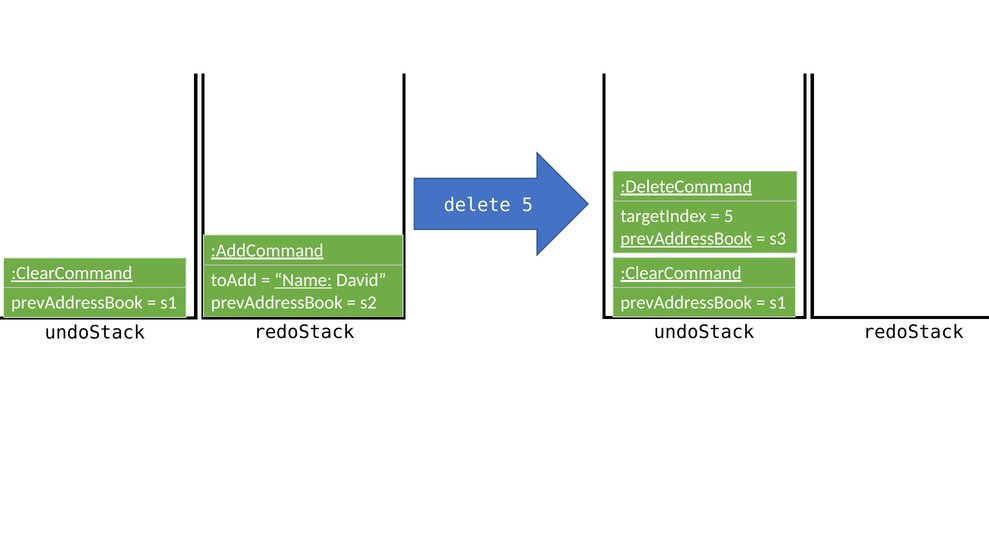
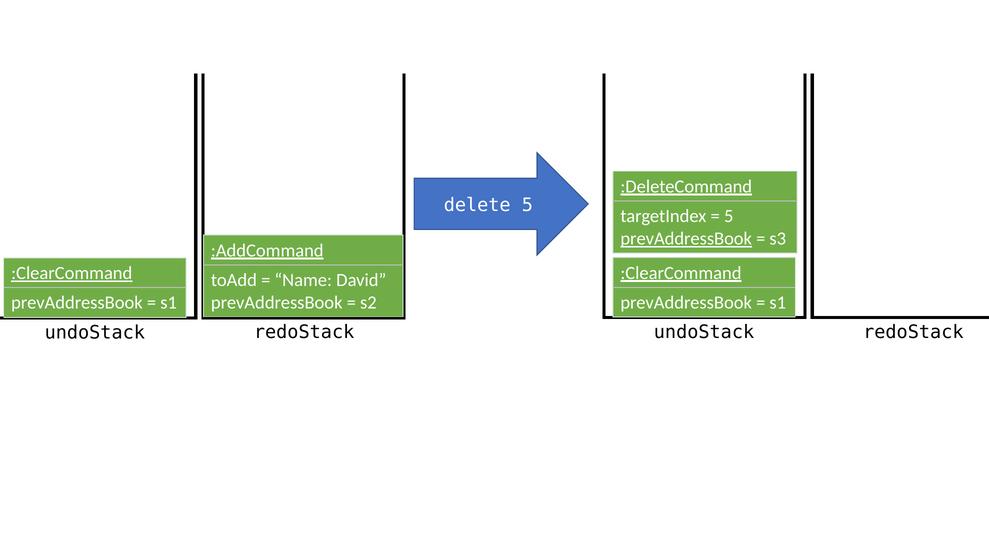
Name underline: present -> none (303, 280)
